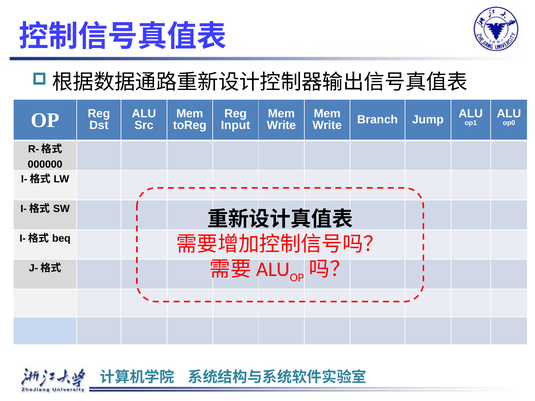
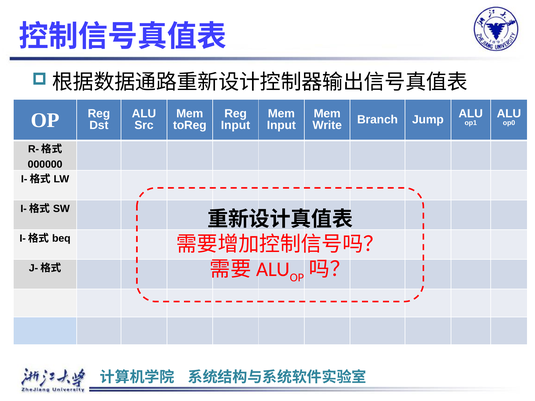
Write: Write -> Input (281, 125)
